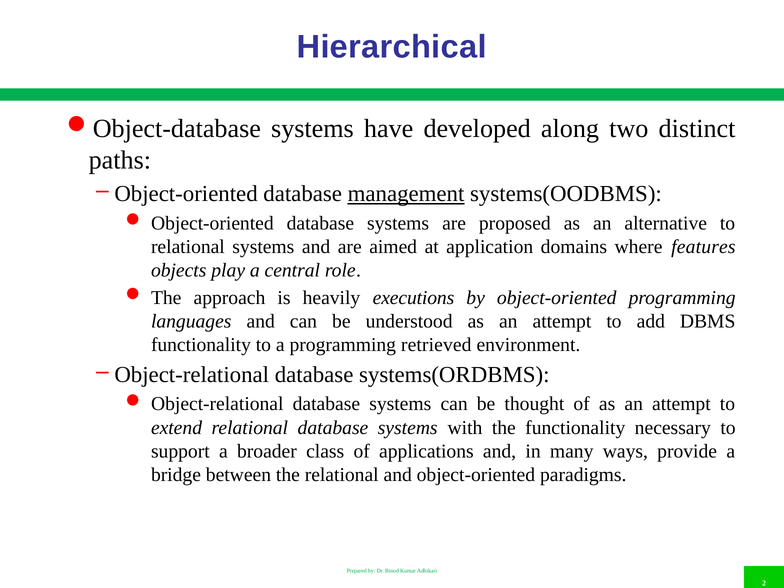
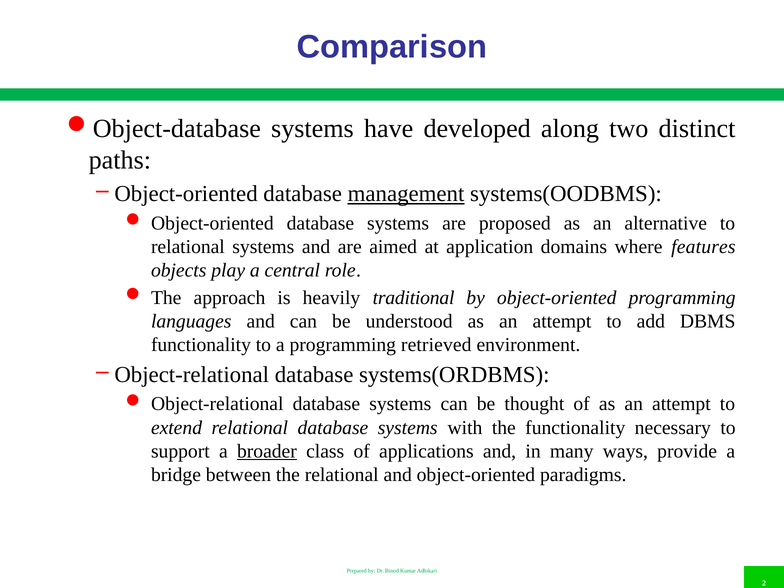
Hierarchical: Hierarchical -> Comparison (392, 47)
executions: executions -> traditional (414, 298)
broader underline: none -> present (267, 451)
